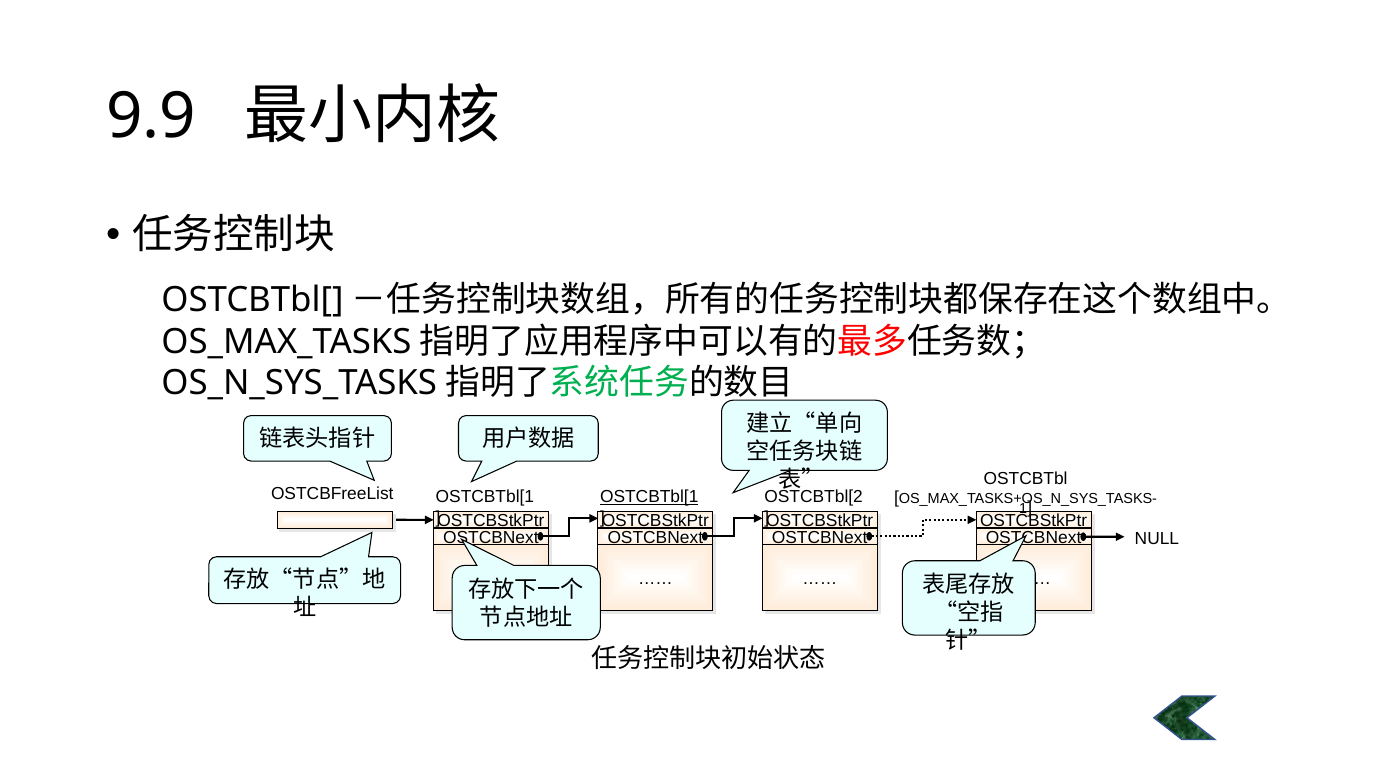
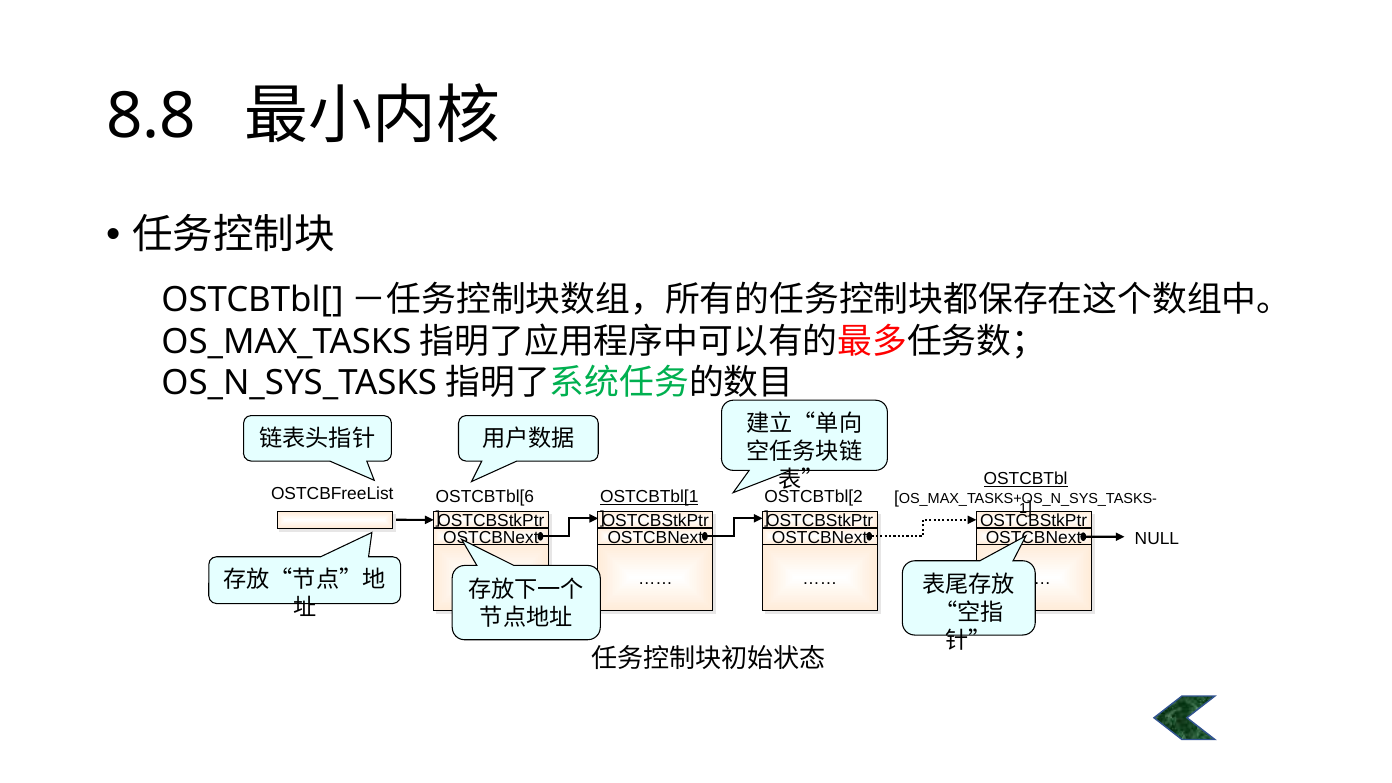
9.9: 9.9 -> 8.8 (151, 117)
OSTCBTbl underline: none -> present (1026, 479)
OSTCBTbl[1: OSTCBTbl[1 -> OSTCBTbl[6 (485, 497)
